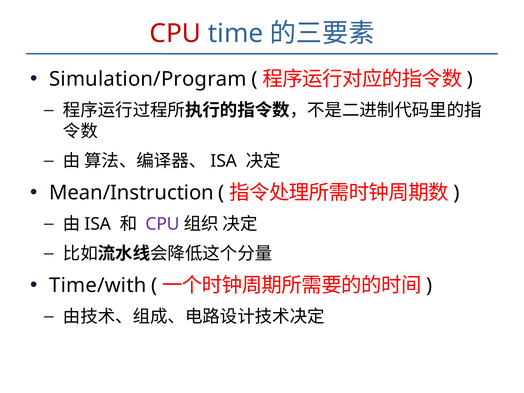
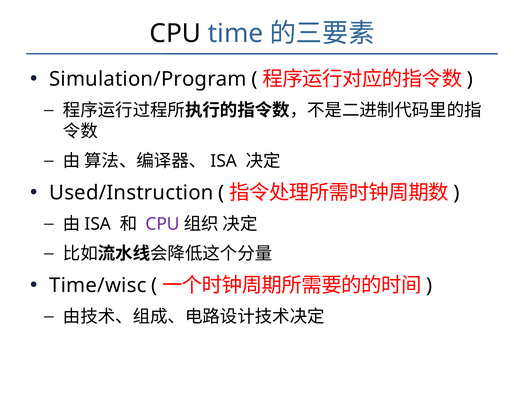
CPU colour: red -> black (175, 33)
Mean/Instruction: Mean/Instruction -> Used/Instruction (131, 193)
Time/with: Time/with -> Time/wisc (98, 285)
